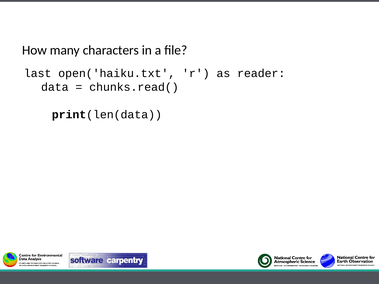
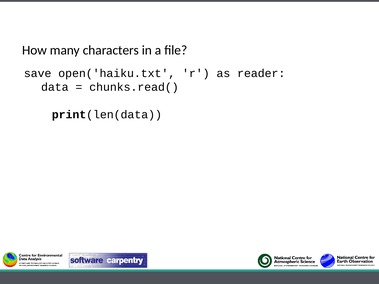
last: last -> save (38, 74)
